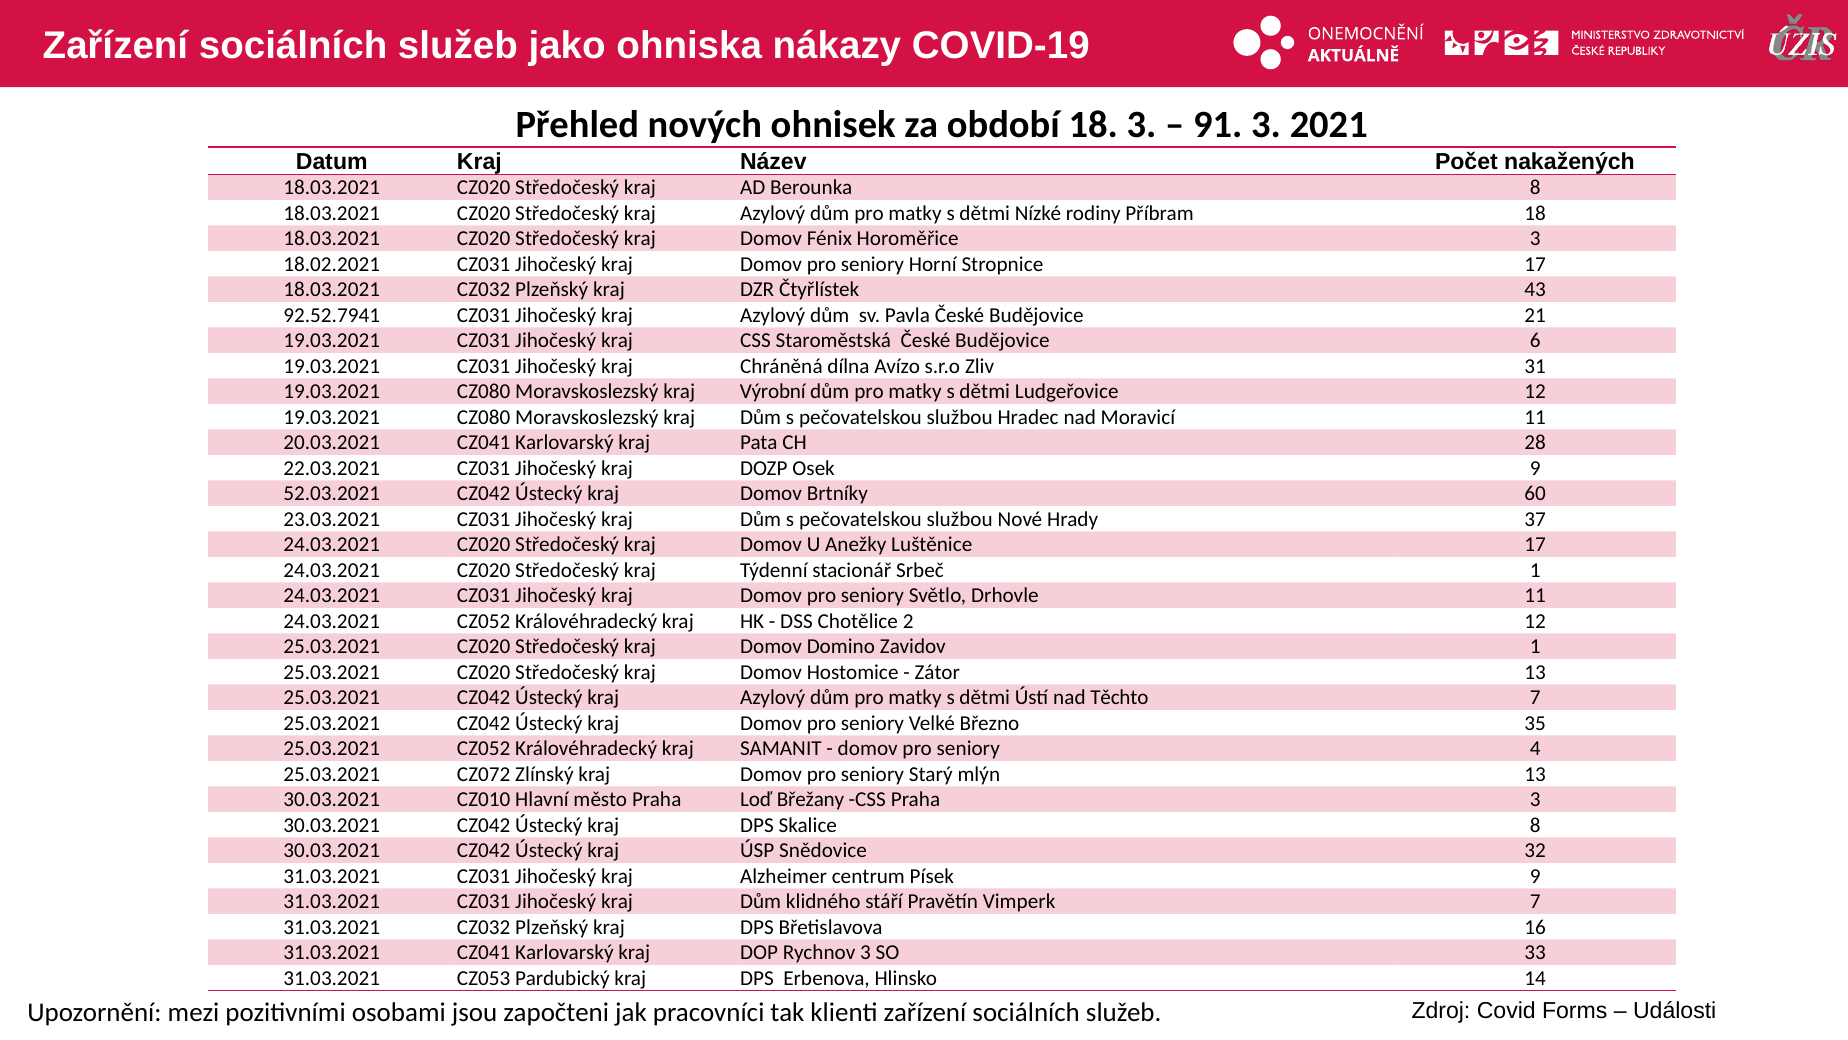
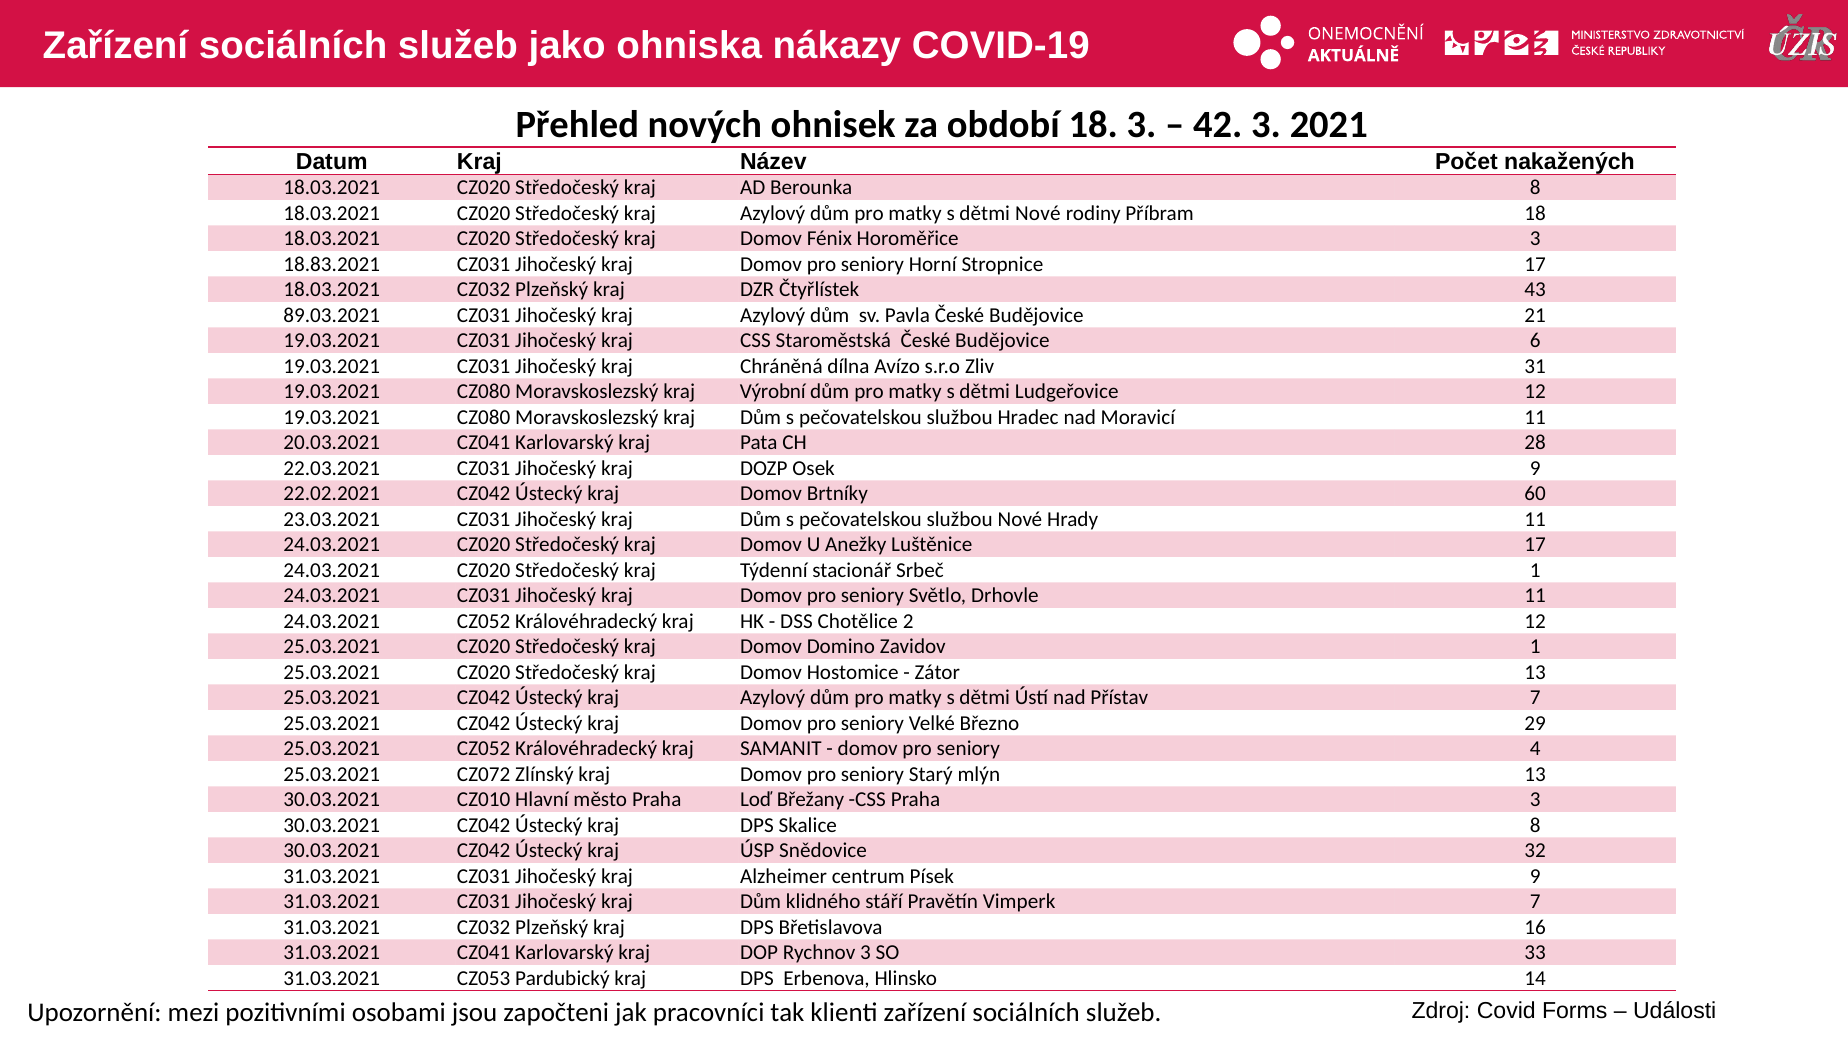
91: 91 -> 42 (1218, 125)
dětmi Nízké: Nízké -> Nové (1038, 213)
18.02.2021: 18.02.2021 -> 18.83.2021 (332, 264)
92.52.7941: 92.52.7941 -> 89.03.2021 (332, 315)
52.03.2021: 52.03.2021 -> 22.02.2021 (332, 493)
Hrady 37: 37 -> 11 (1535, 519)
Těchto: Těchto -> Přístav (1119, 697)
35: 35 -> 29 (1535, 723)
